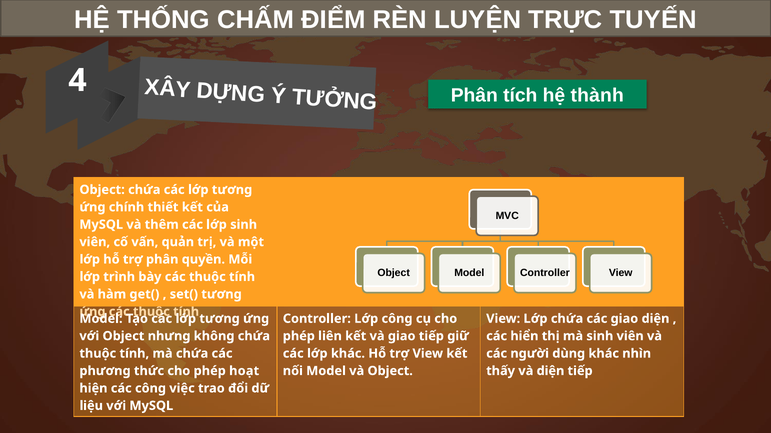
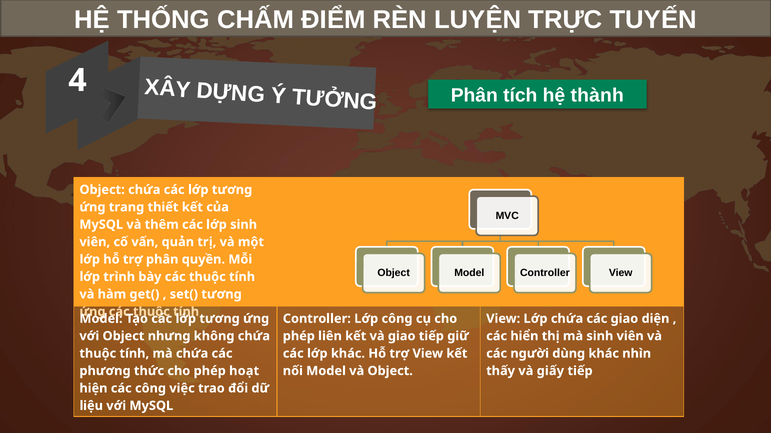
chính: chính -> trang (126, 207)
và diện: diện -> giấy (550, 371)
